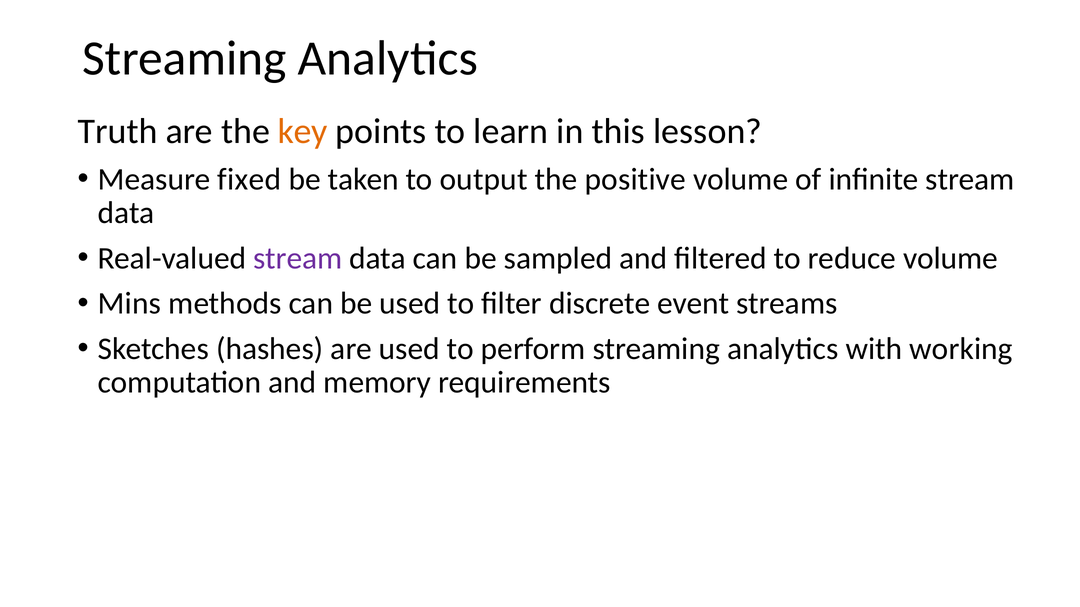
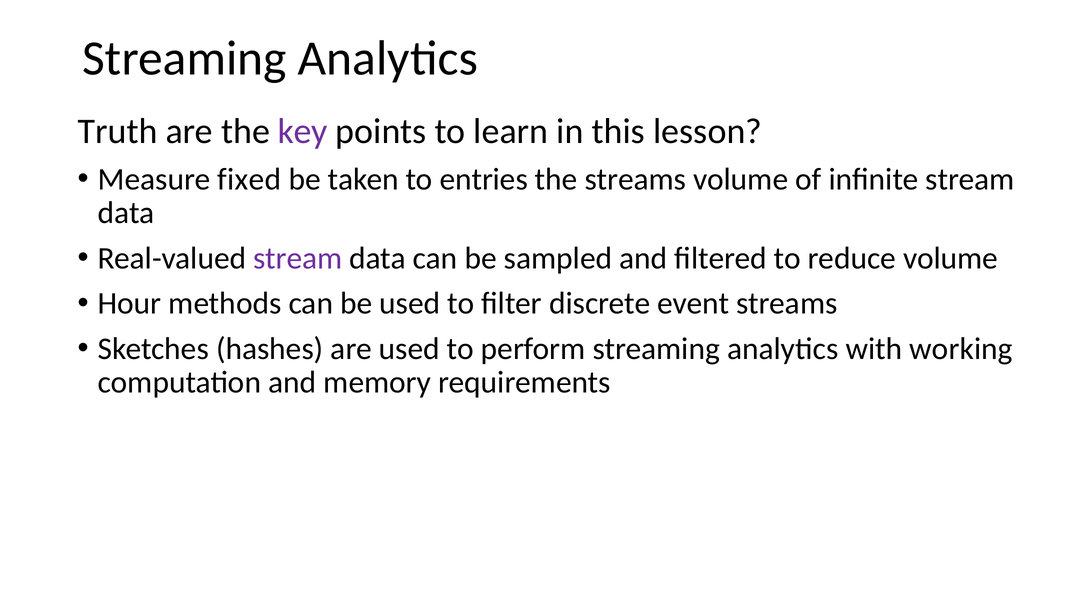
key colour: orange -> purple (303, 132)
output: output -> entries (484, 179)
the positive: positive -> streams (635, 179)
Mins: Mins -> Hour (130, 304)
